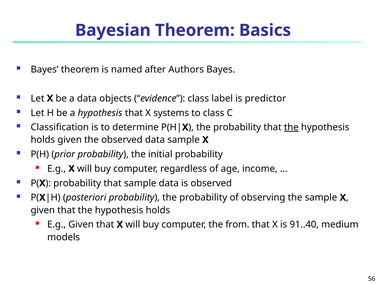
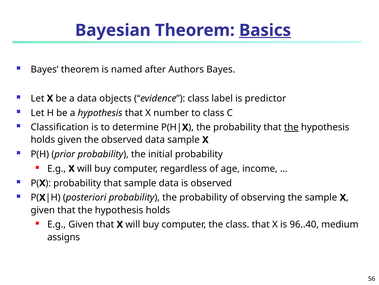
Basics underline: none -> present (265, 30)
systems: systems -> number (171, 113)
the from: from -> class (237, 224)
91..40: 91..40 -> 96..40 (304, 224)
models: models -> assigns (64, 236)
